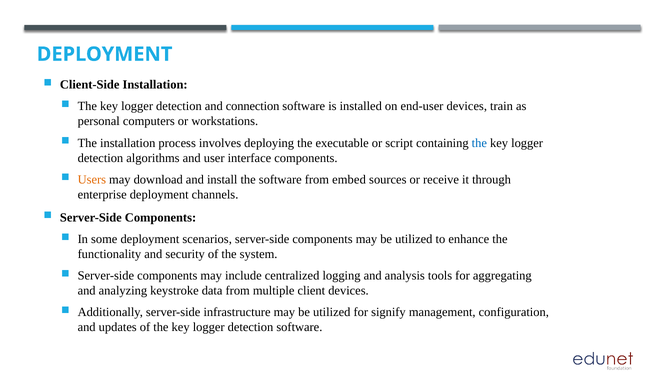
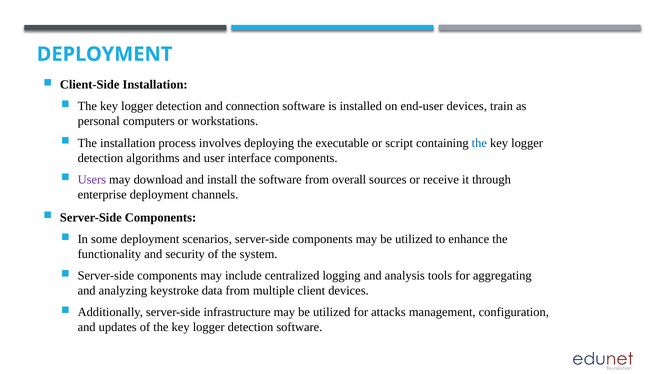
Users colour: orange -> purple (92, 180)
embed: embed -> overall (349, 180)
signify: signify -> attacks (388, 312)
